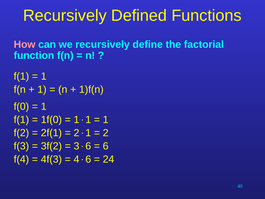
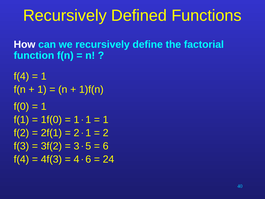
How colour: pink -> white (25, 44)
f(1: f(1 -> f(4 (21, 76)
6: 6 -> 5 (88, 146)
